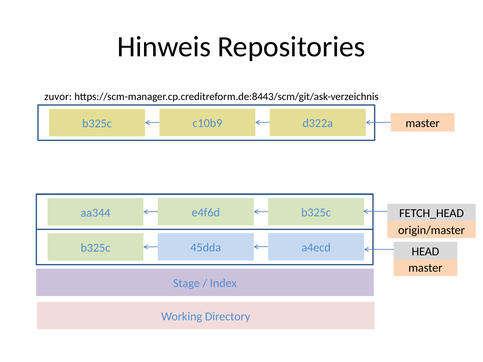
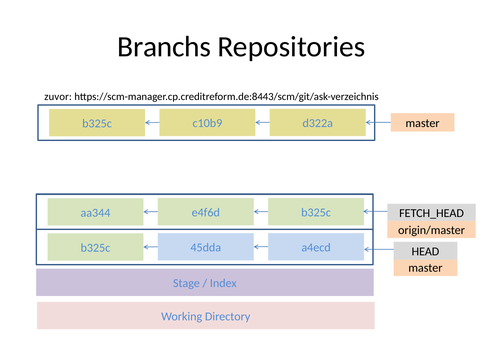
Hinweis: Hinweis -> Branchs (164, 47)
